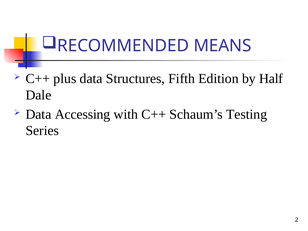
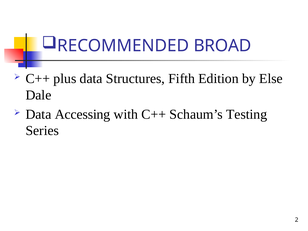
MEANS: MEANS -> BROAD (222, 46)
Half: Half -> Else (271, 79)
